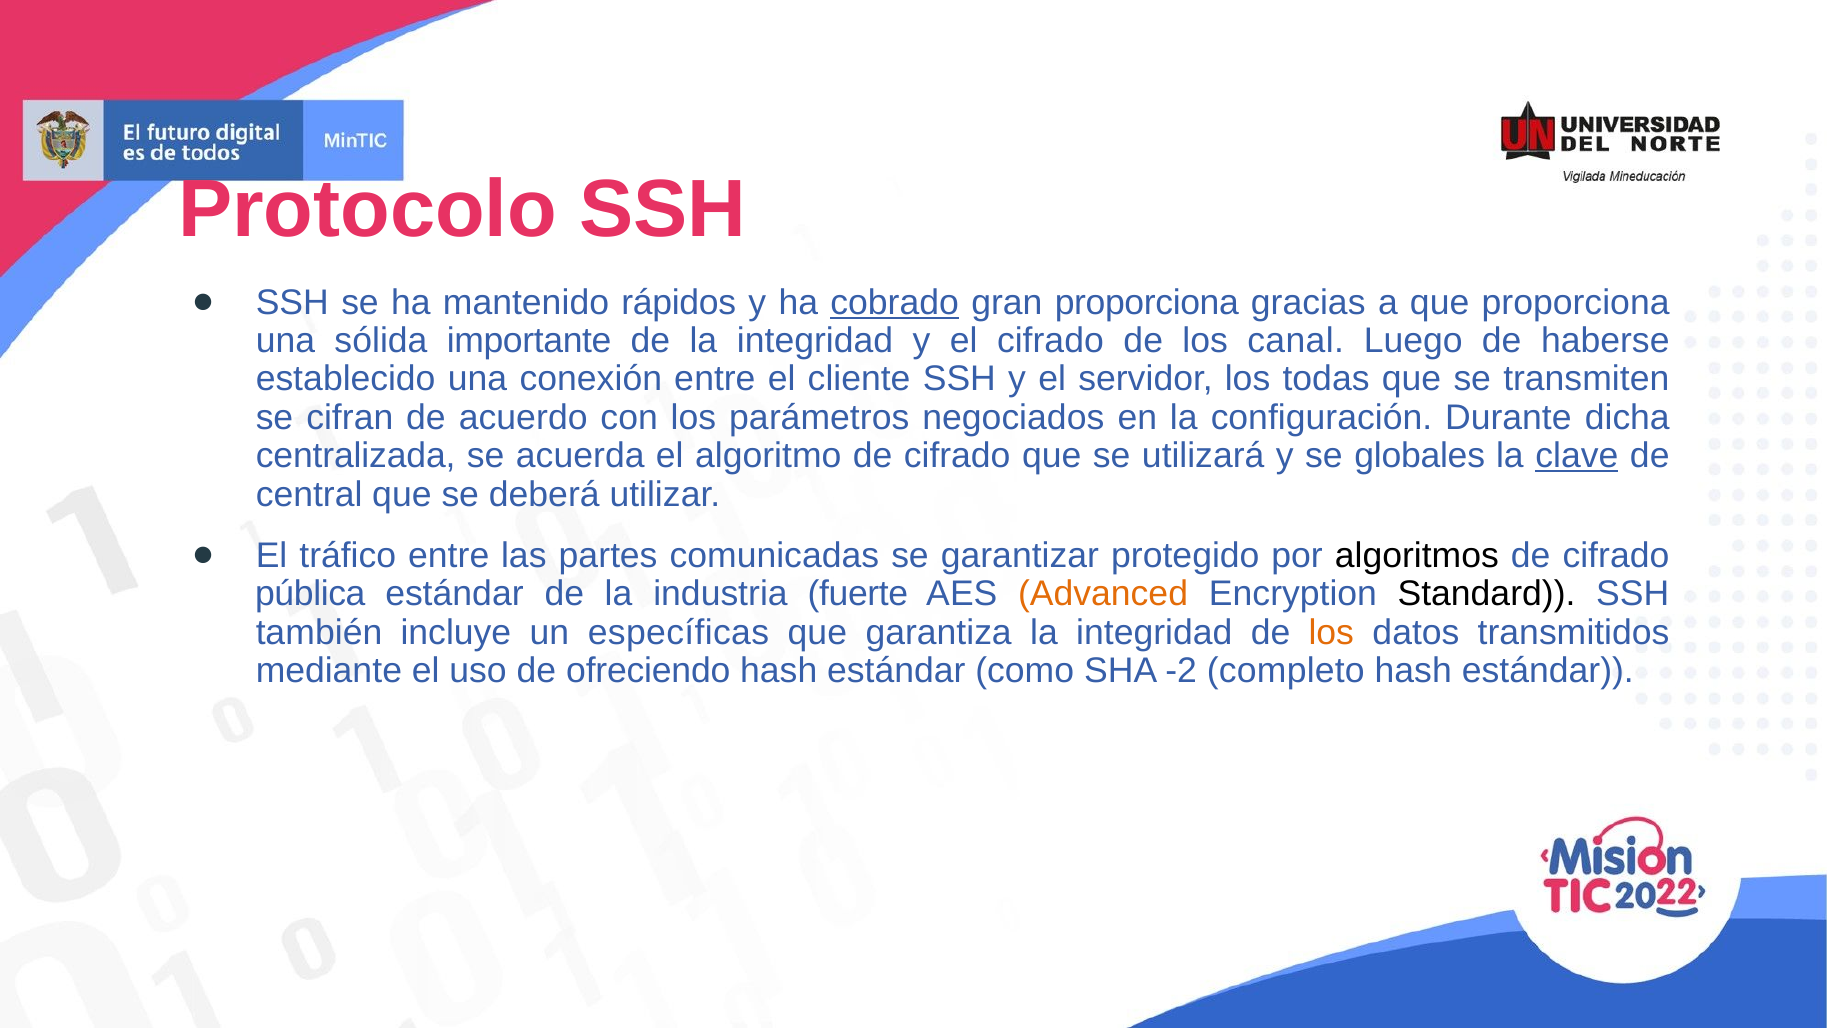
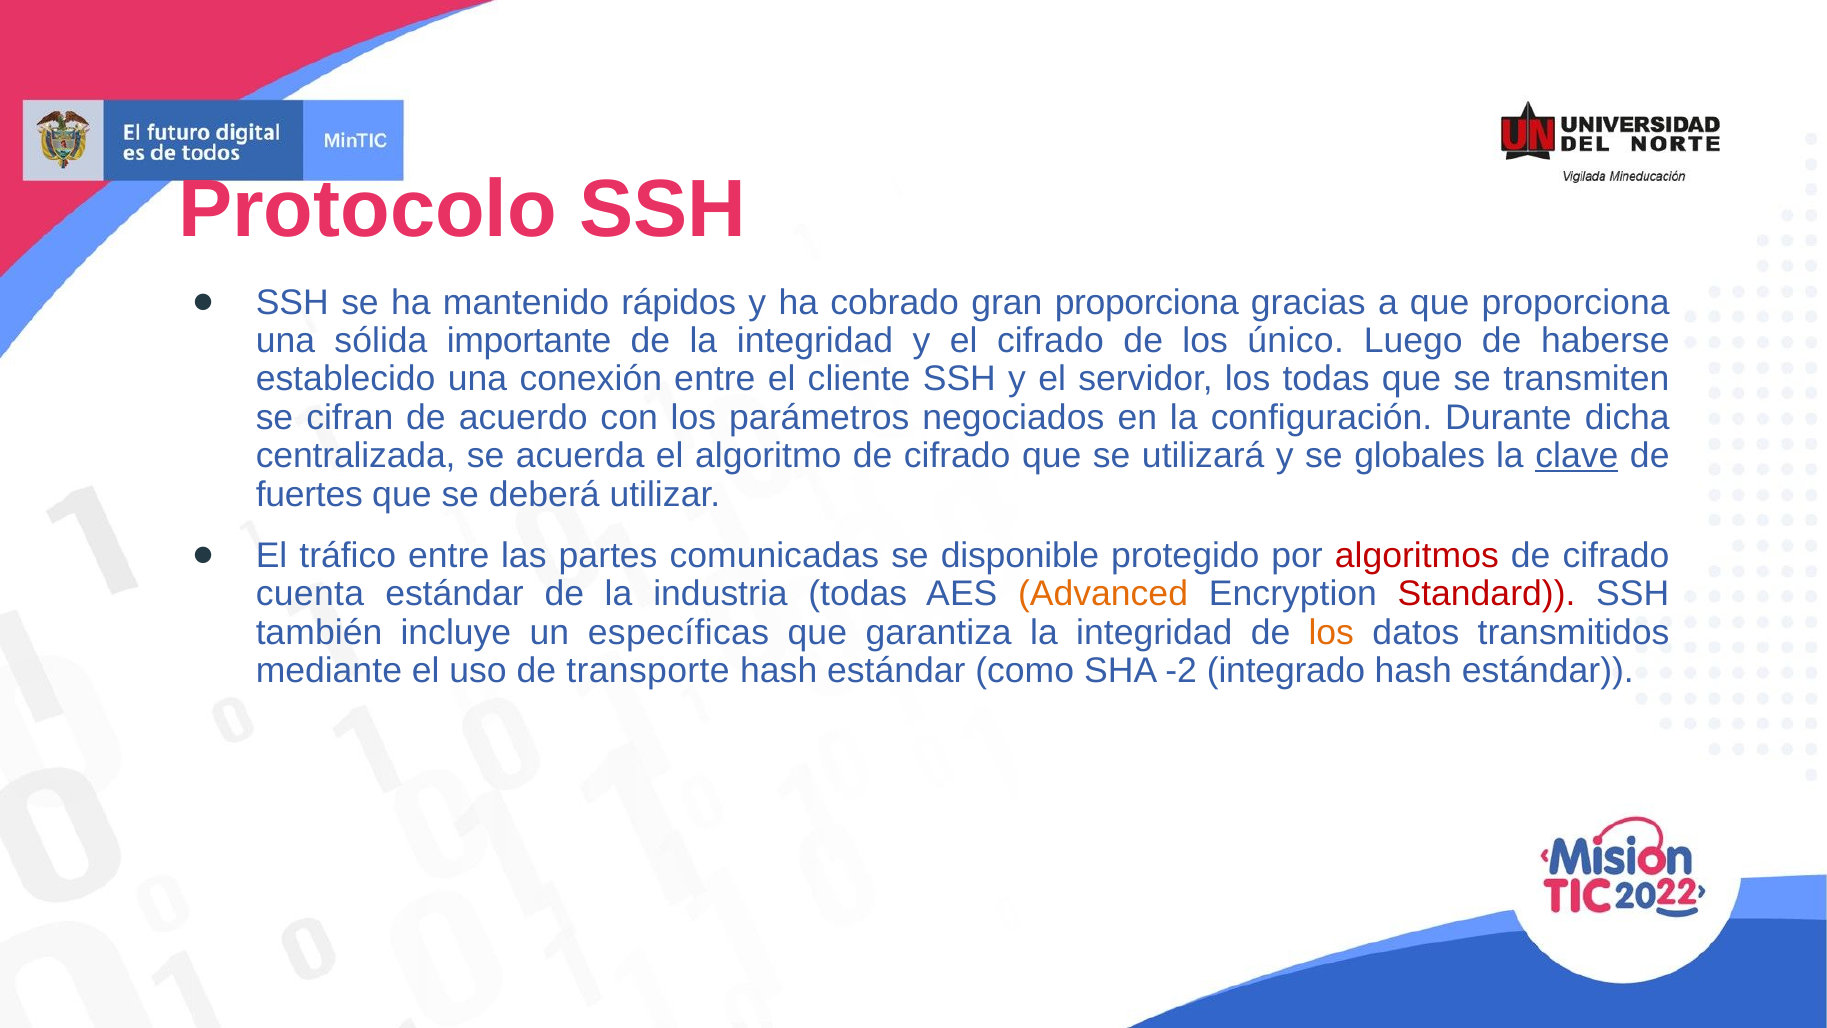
cobrado underline: present -> none (895, 302)
canal: canal -> único (1296, 341)
central: central -> fuertes (309, 494)
garantizar: garantizar -> disponible (1020, 556)
algoritmos colour: black -> red (1417, 556)
pública: pública -> cuenta (310, 594)
industria fuerte: fuerte -> todas (858, 594)
Standard colour: black -> red (1487, 594)
ofreciendo: ofreciendo -> transporte (648, 671)
completo: completo -> integrado (1286, 671)
